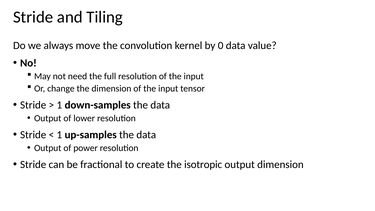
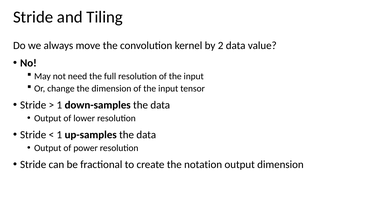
0: 0 -> 2 (221, 46)
isotropic: isotropic -> notation (203, 165)
